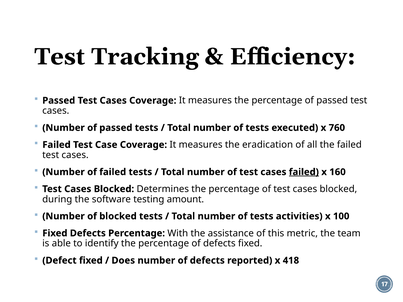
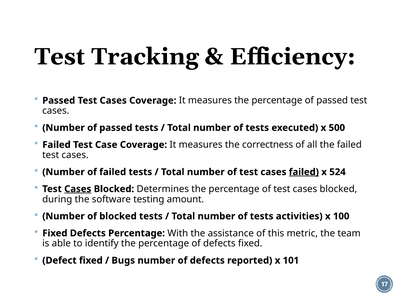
760: 760 -> 500 (337, 128)
eradication: eradication -> correctness (268, 145)
160: 160 -> 524 (338, 172)
Cases underline: none -> present (78, 189)
Does: Does -> Bugs (123, 261)
418: 418 -> 101 (291, 261)
